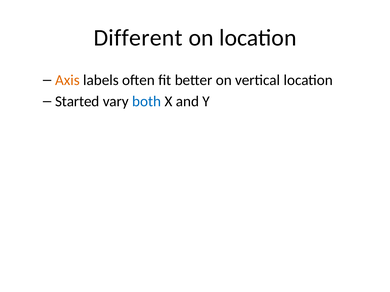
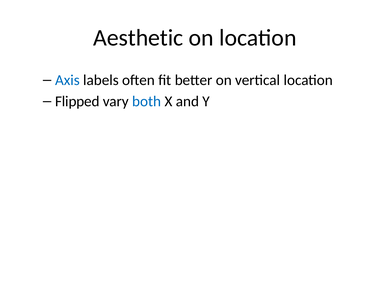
Different: Different -> Aesthetic (138, 38)
Axis colour: orange -> blue (67, 80)
Started: Started -> Flipped (77, 102)
